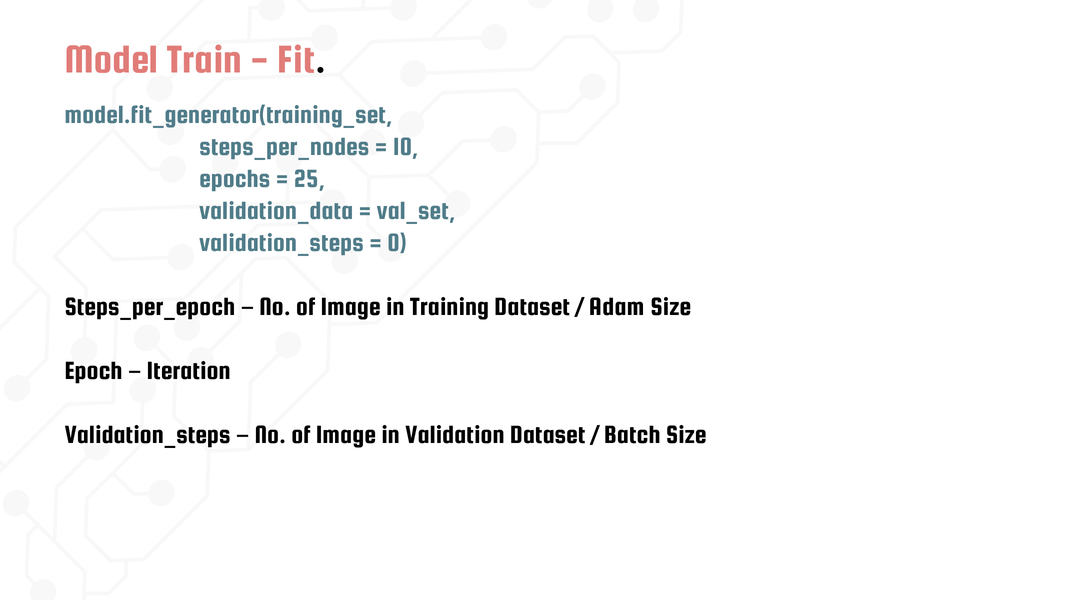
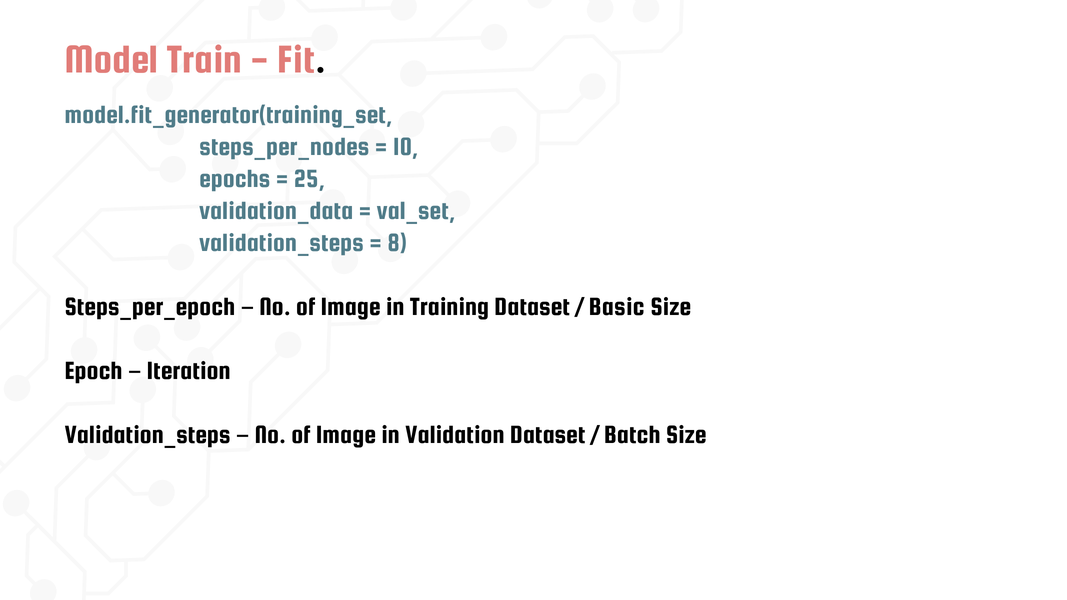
0: 0 -> 8 (397, 242)
Adam: Adam -> Basic (617, 306)
